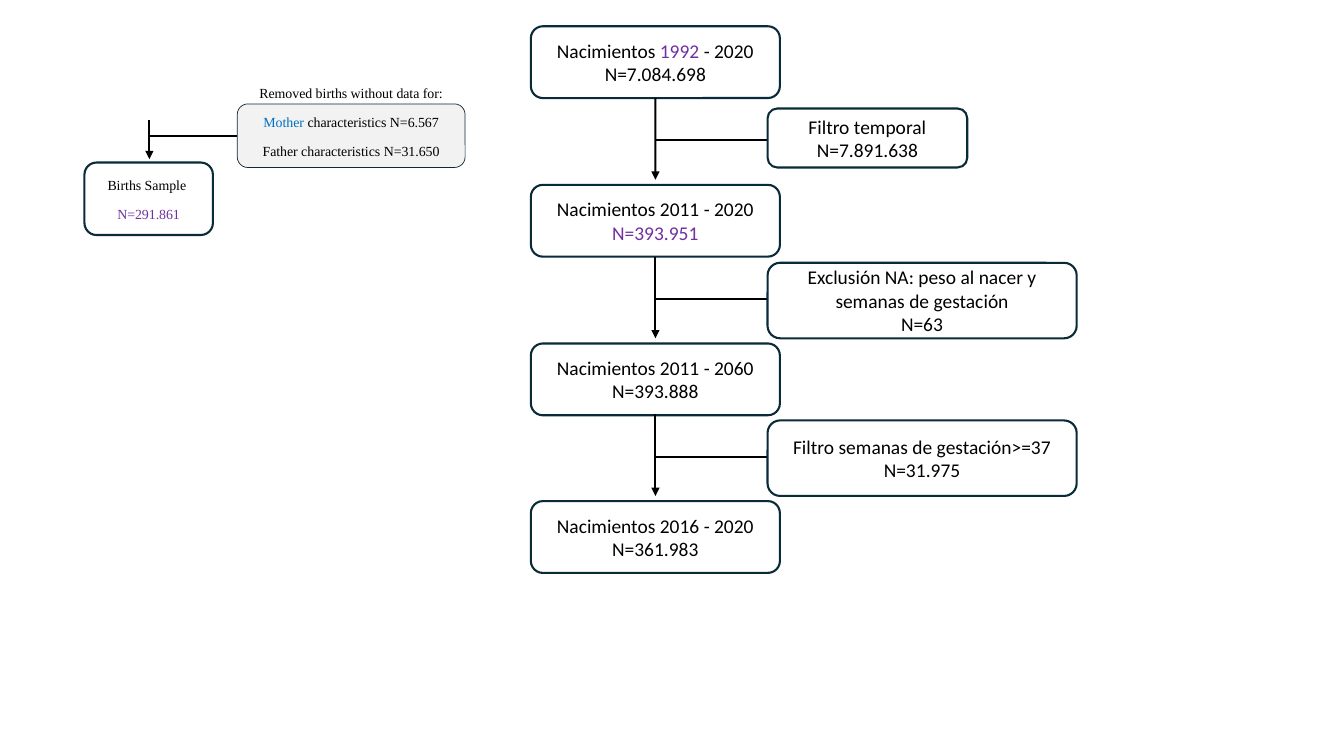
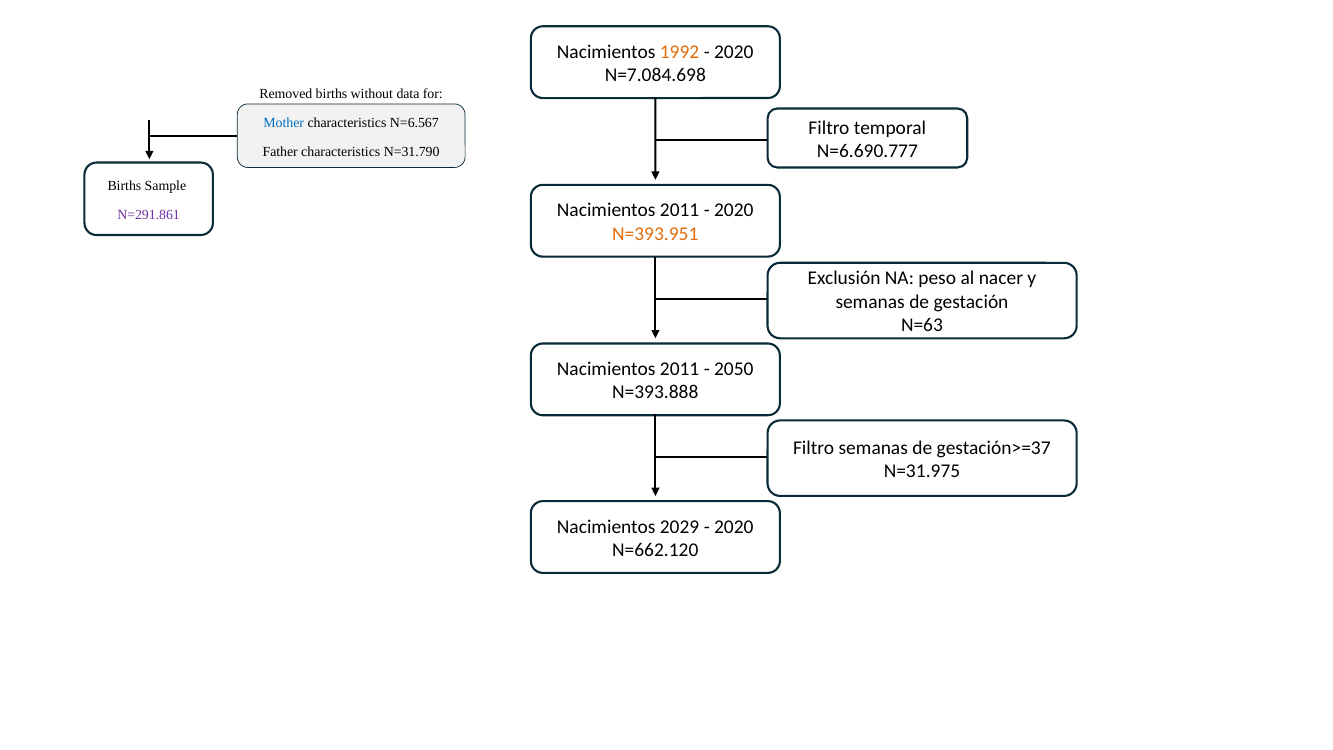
1992 colour: purple -> orange (680, 52)
N=7.891.638: N=7.891.638 -> N=6.690.777 (867, 151)
N=31.650: N=31.650 -> N=31.790 (412, 152)
N=393.951 colour: purple -> orange (655, 234)
2060: 2060 -> 2050 (734, 369)
2016: 2016 -> 2029 (680, 527)
N=361.983: N=361.983 -> N=662.120 (655, 550)
